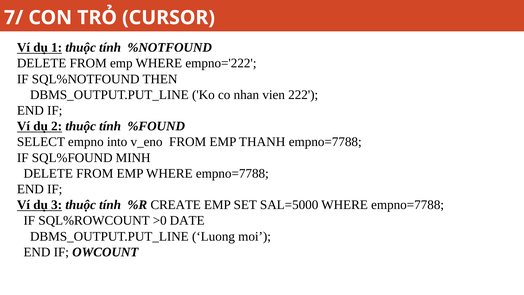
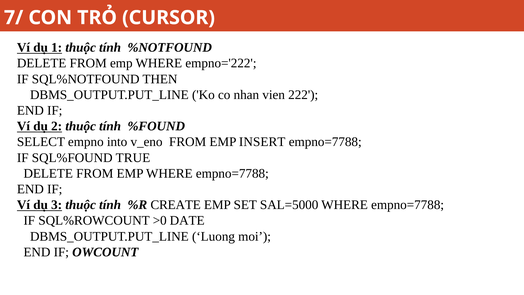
THANH: THANH -> INSERT (262, 142)
MINH: MINH -> TRUE (133, 158)
